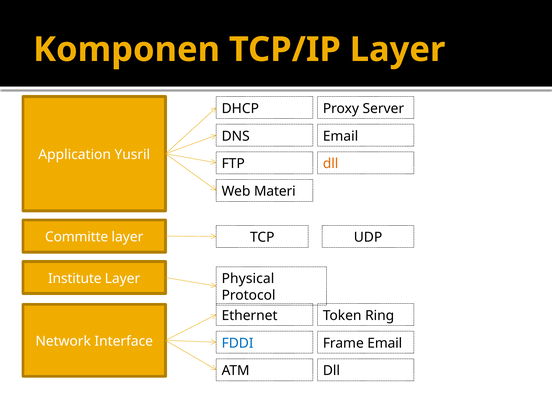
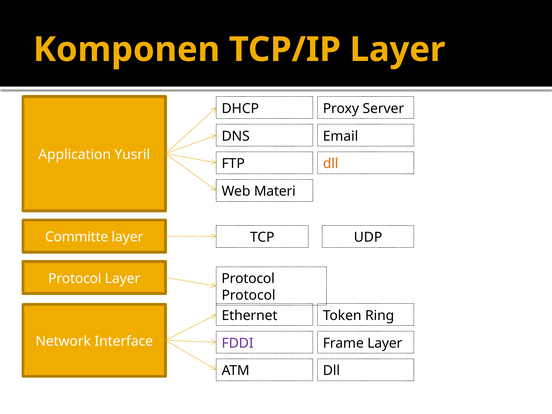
Institute: Institute -> Protocol (75, 278)
Physical: Physical -> Protocol (248, 279)
FDDI colour: blue -> purple (238, 343)
Frame Email: Email -> Layer (385, 343)
